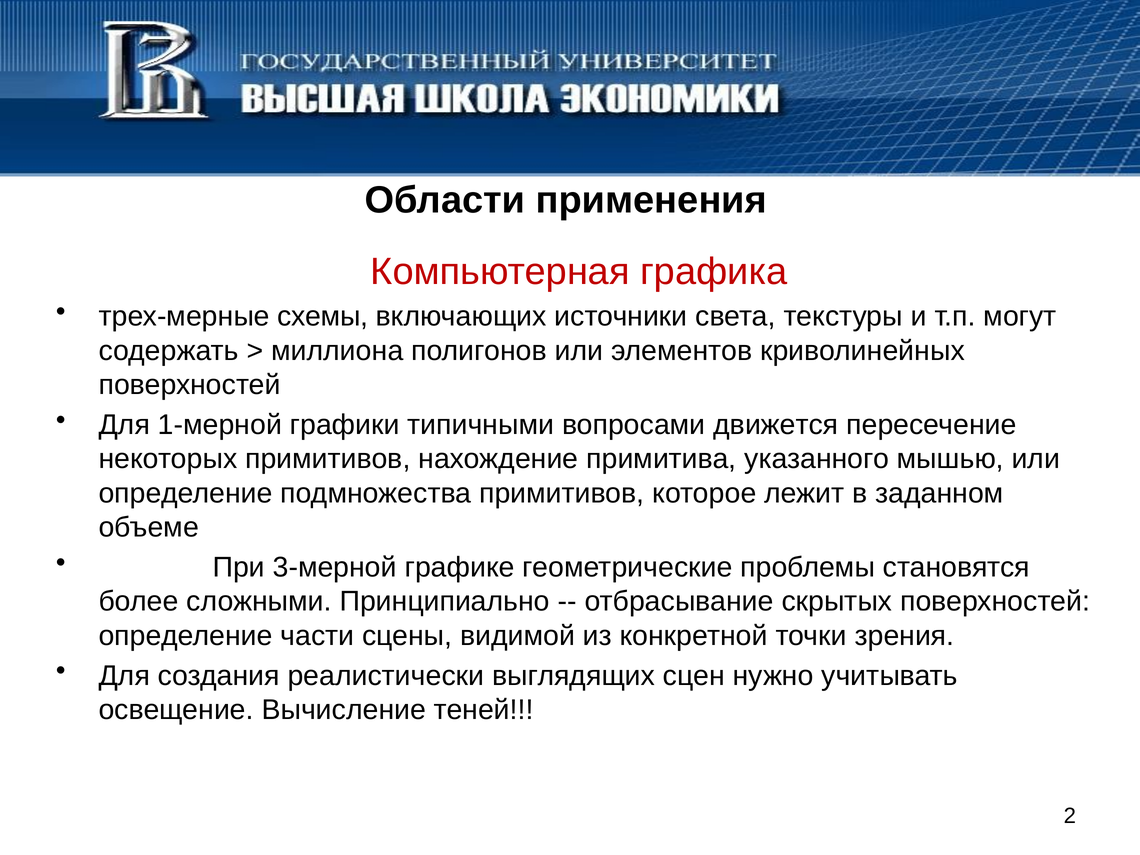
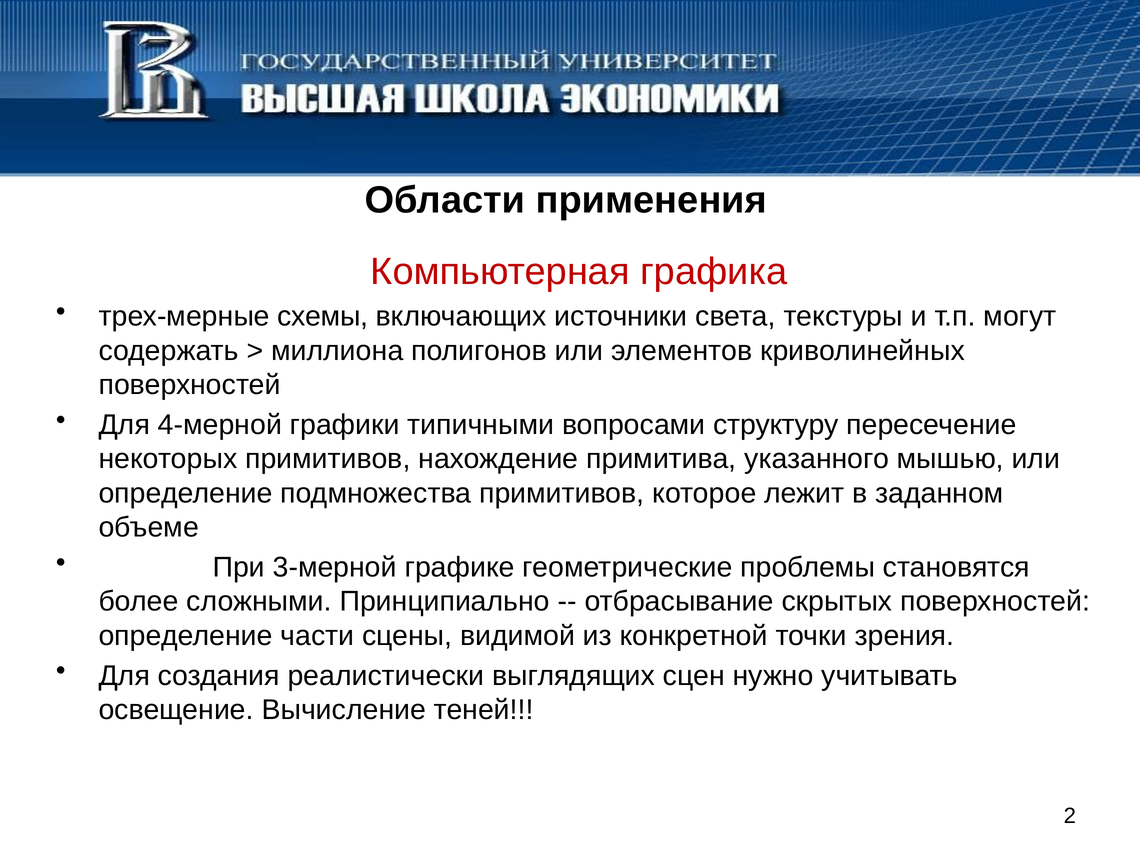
1-мерной: 1-мерной -> 4-мерной (220, 425)
движется: движется -> структуру (776, 425)
